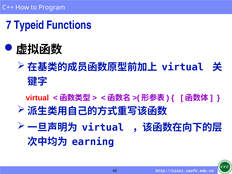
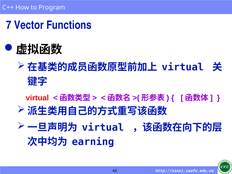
Typeid: Typeid -> Vector (29, 25)
